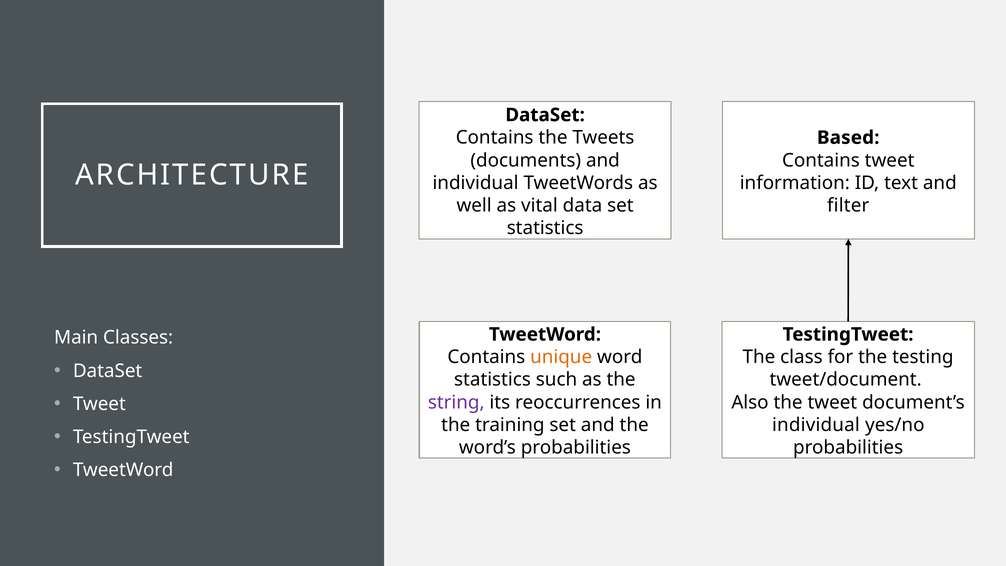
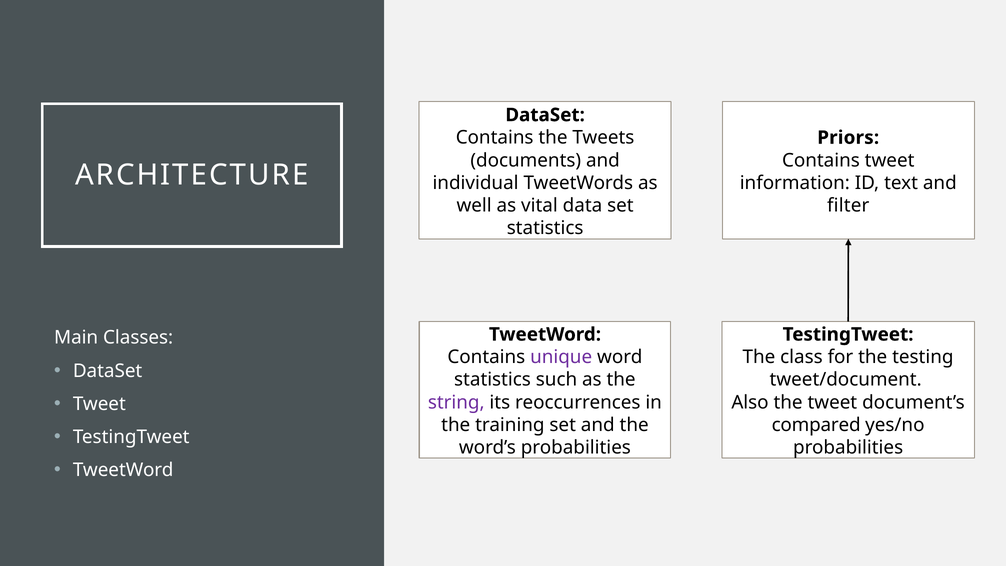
Based: Based -> Priors (848, 138)
unique colour: orange -> purple (561, 357)
individual: individual -> compared (816, 425)
